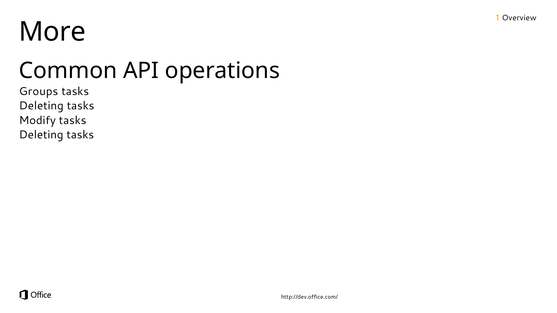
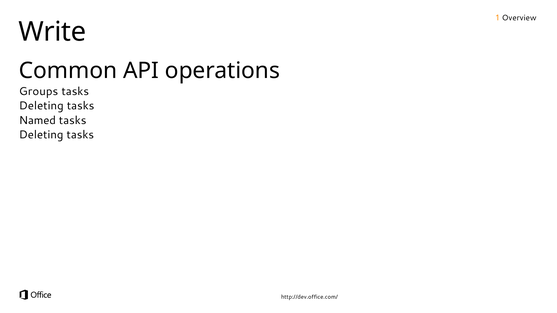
More: More -> Write (52, 32)
Modify: Modify -> Named (37, 120)
